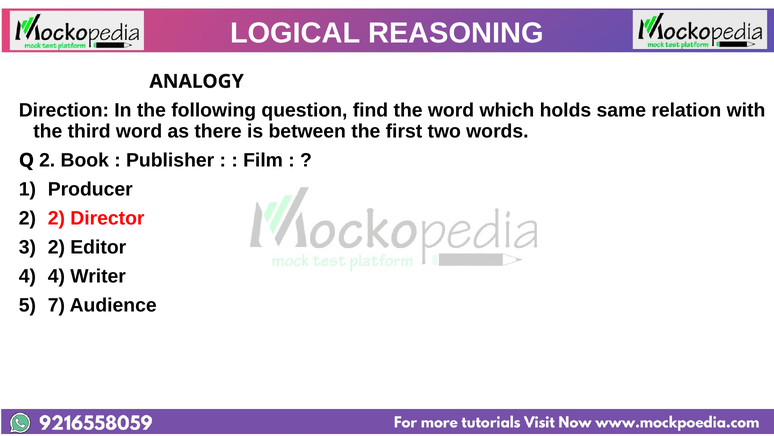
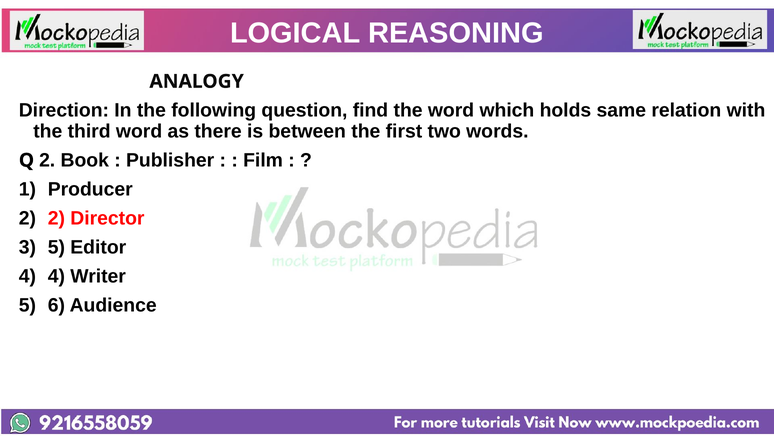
3 2: 2 -> 5 (56, 247)
7: 7 -> 6 (56, 305)
